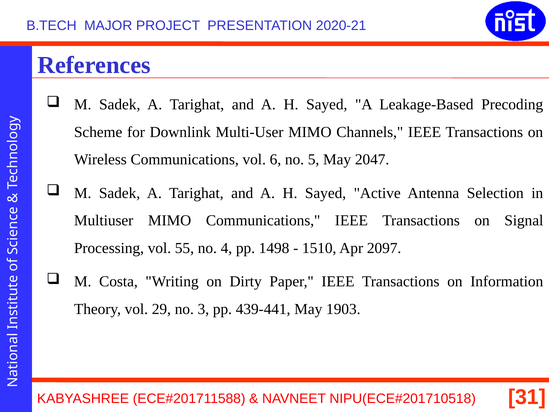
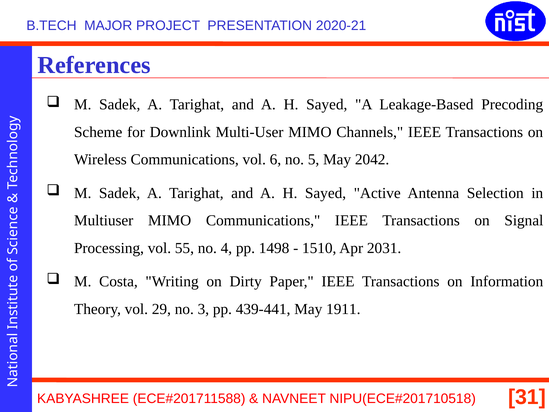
2047: 2047 -> 2042 (372, 159)
2097: 2097 -> 2031 (384, 248)
1903: 1903 -> 1911 (343, 309)
